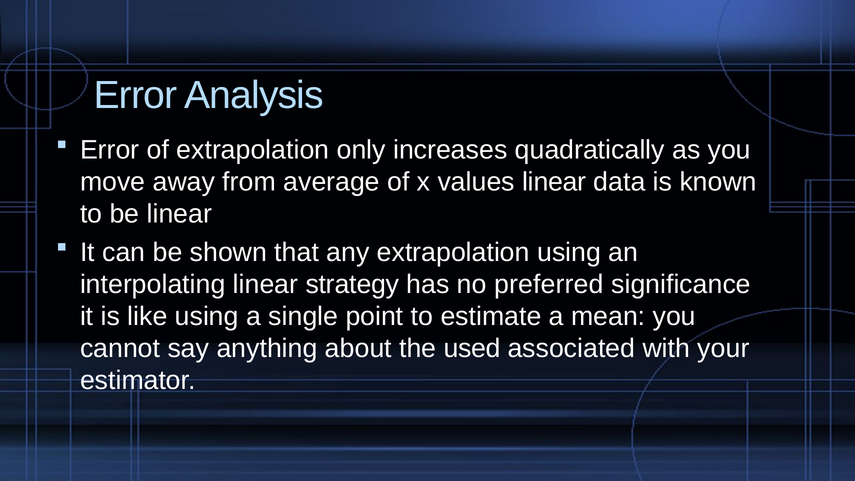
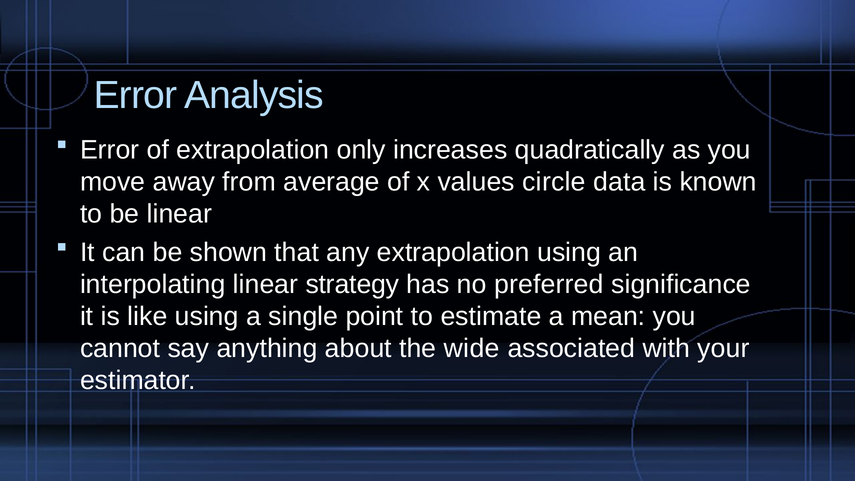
values linear: linear -> circle (554, 182)
used: used -> wide (472, 348)
